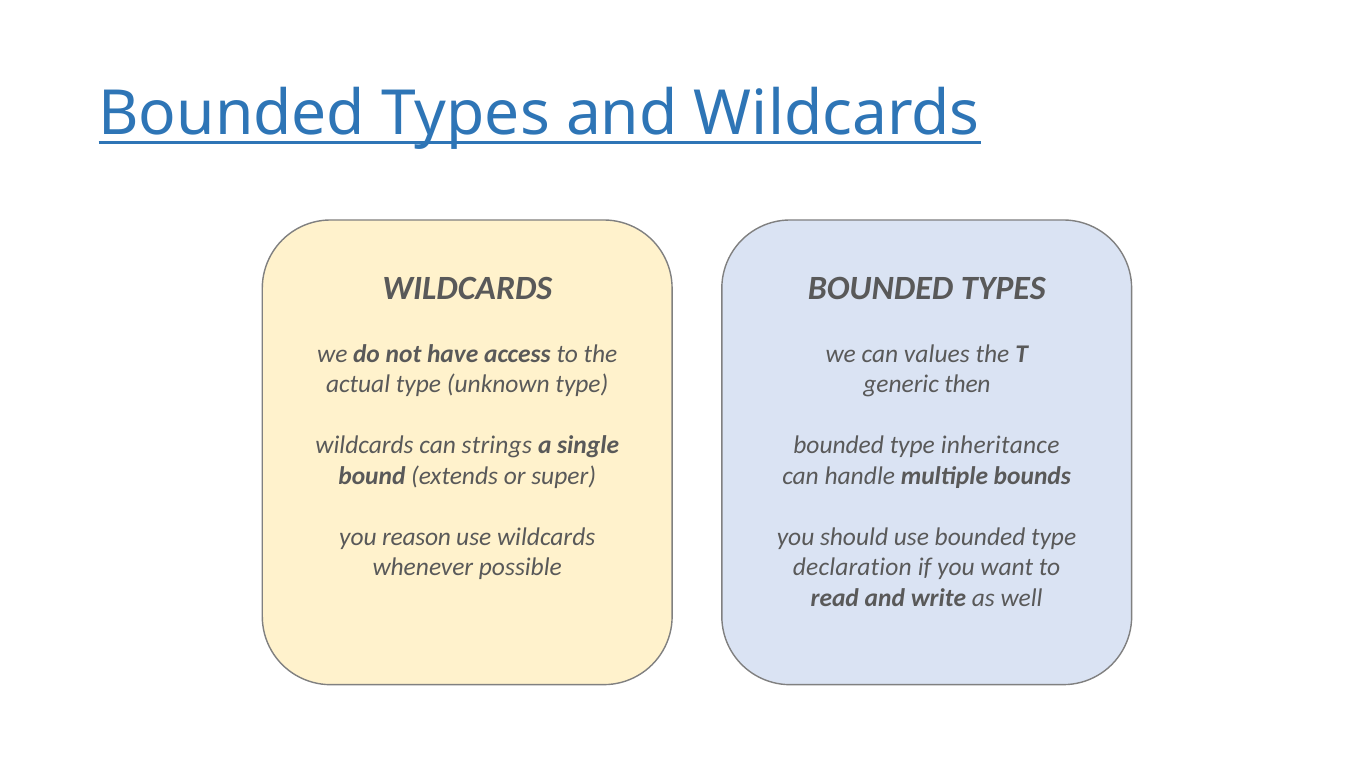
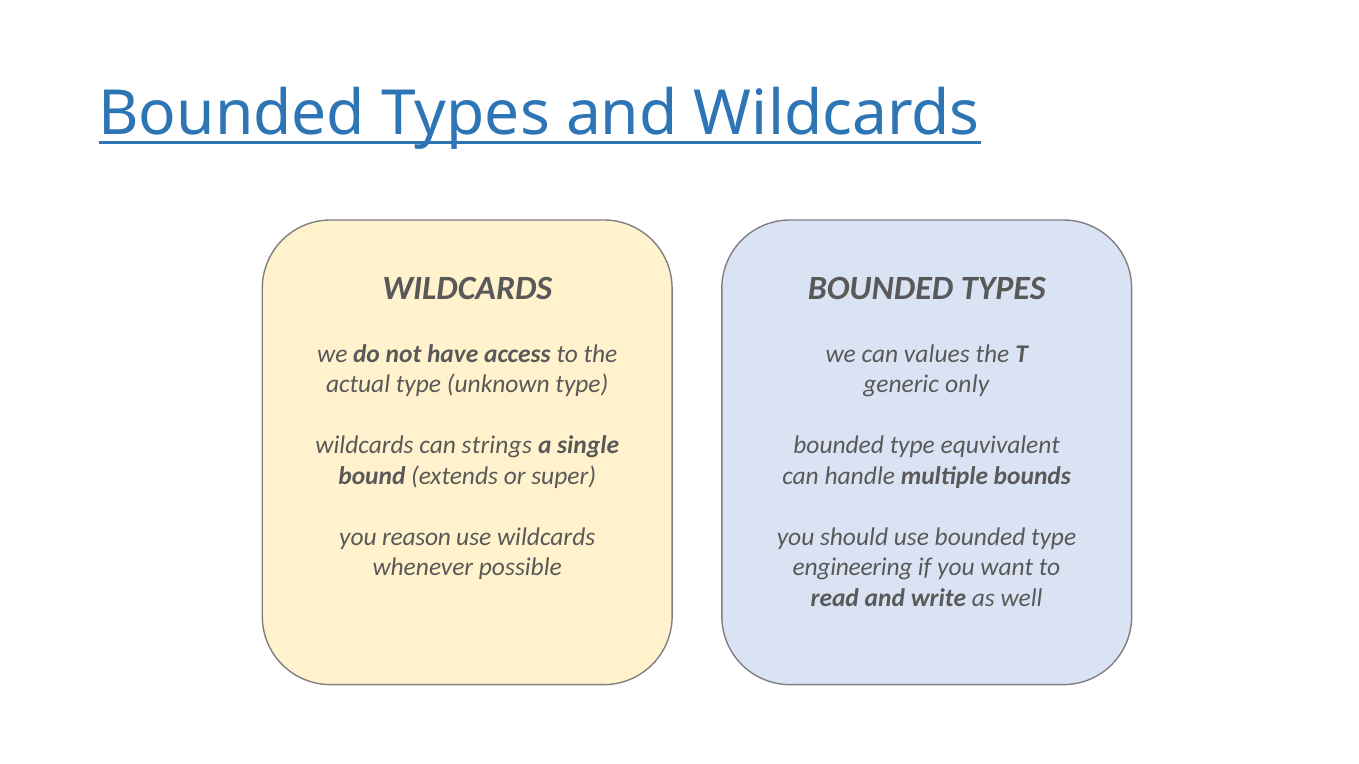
then: then -> only (967, 384)
inheritance: inheritance -> equvivalent (1000, 446)
declaration: declaration -> engineering (853, 568)
